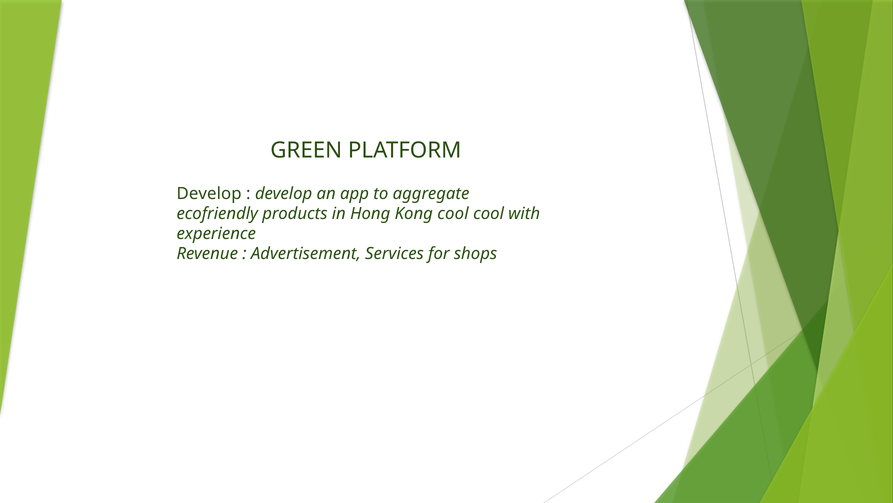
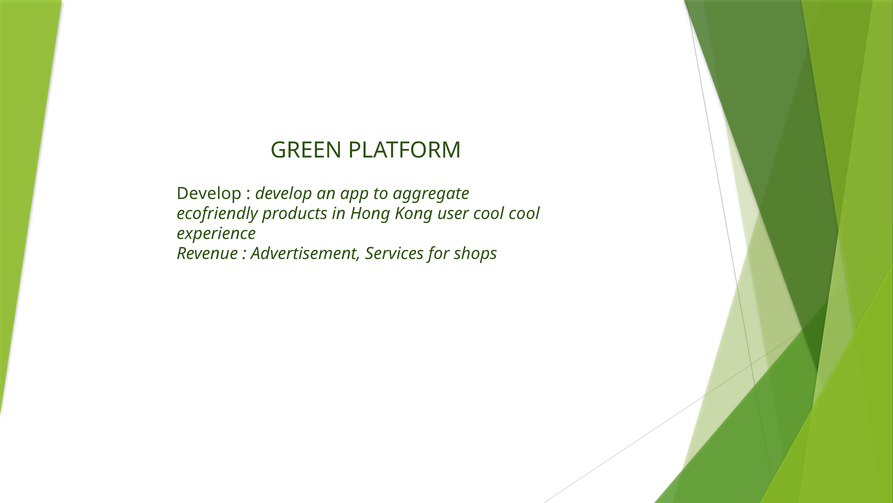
Kong cool: cool -> user (453, 213)
cool with: with -> cool (524, 213)
